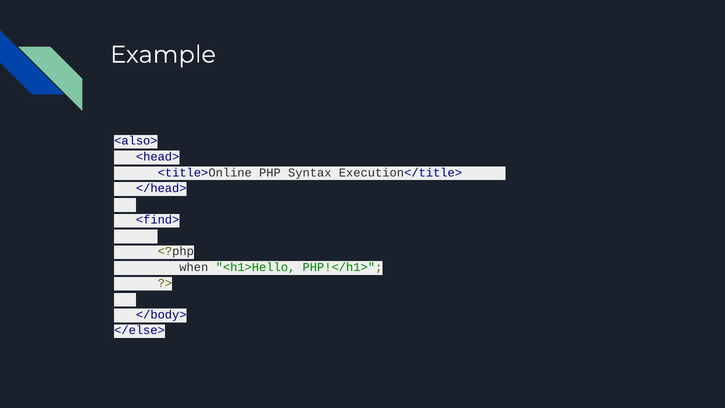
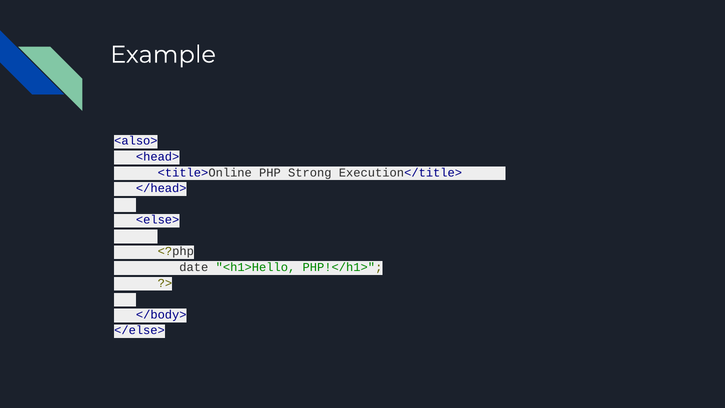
Syntax: Syntax -> Strong (310, 172)
<find>: <find> -> <else> (158, 220)
when: when -> date (194, 267)
